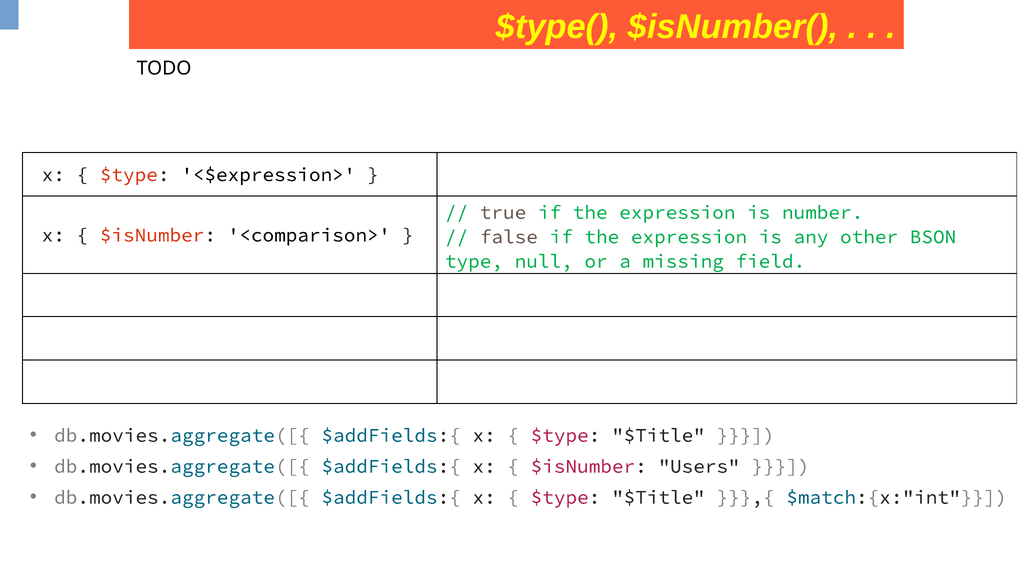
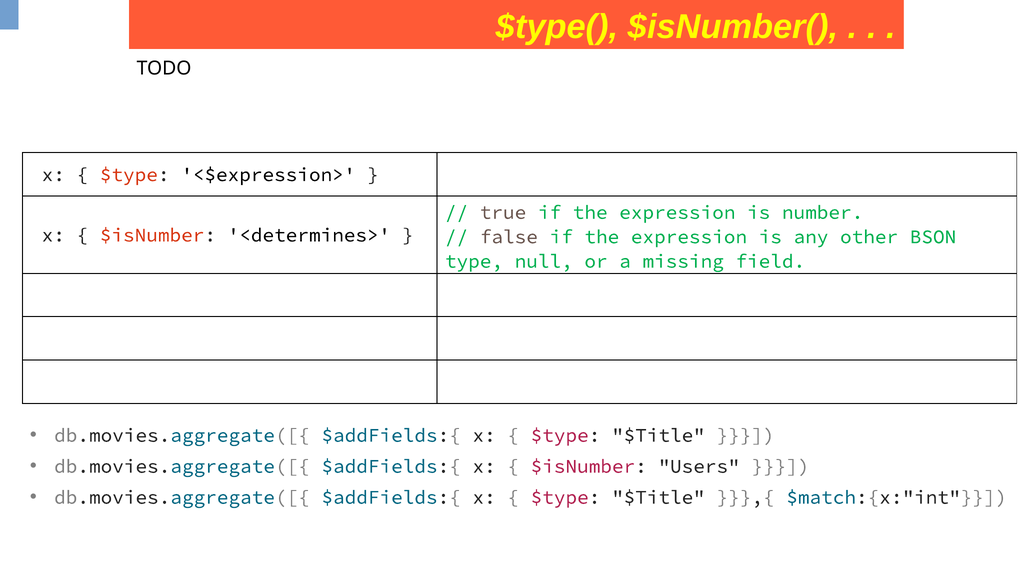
<comparison>: <comparison> -> <determines> (309, 235)
